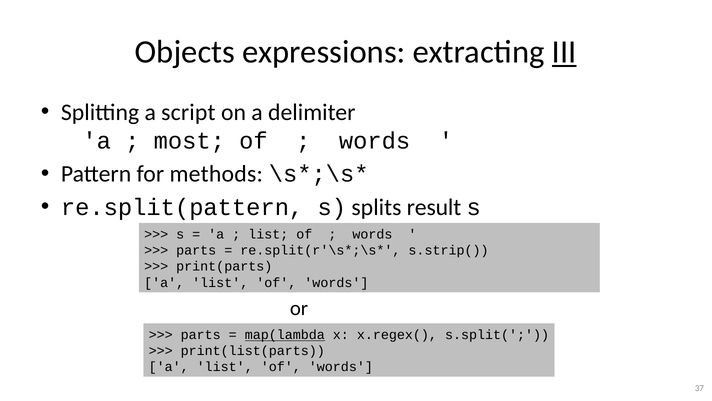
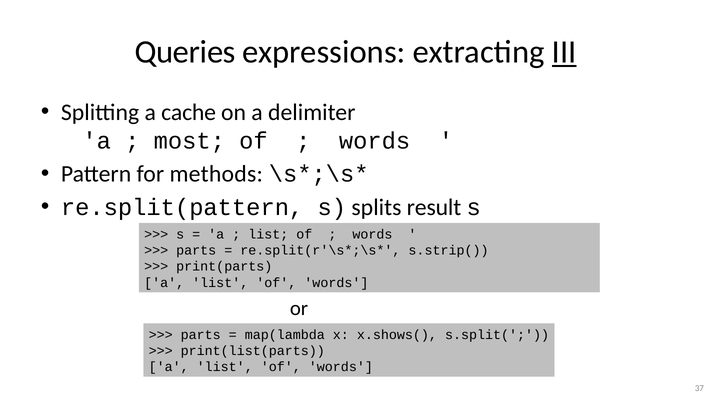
Objects: Objects -> Queries (185, 52)
script: script -> cache (189, 112)
map(lambda underline: present -> none (285, 334)
x.regex(: x.regex( -> x.shows( (397, 334)
